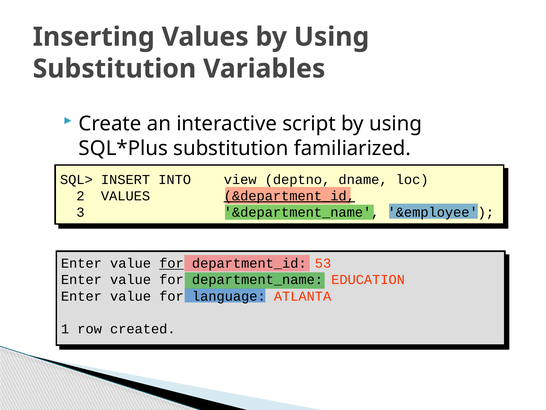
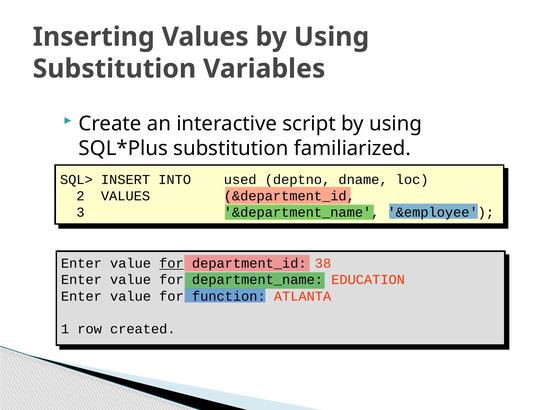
view: view -> used (240, 179)
&department_id underline: present -> none (289, 196)
53: 53 -> 38 (323, 263)
language: language -> function (229, 296)
